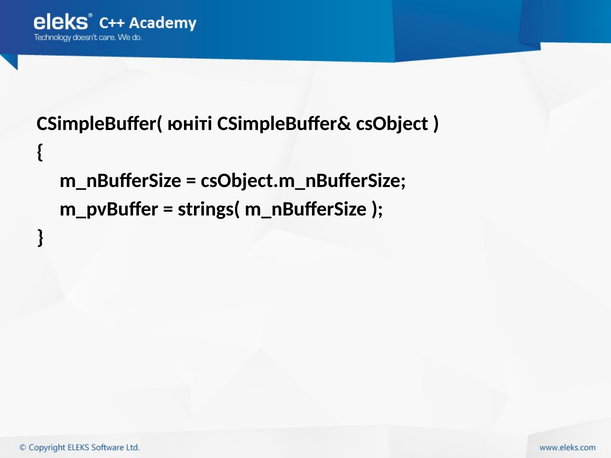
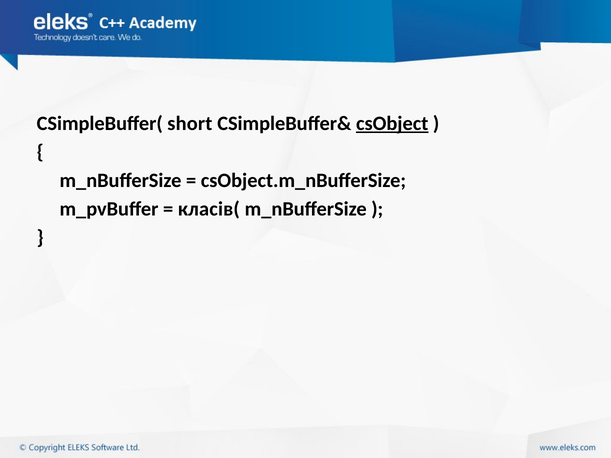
юніті: юніті -> short (190, 124)
csObject underline: none -> present (392, 124)
strings(: strings( -> класів( (209, 209)
